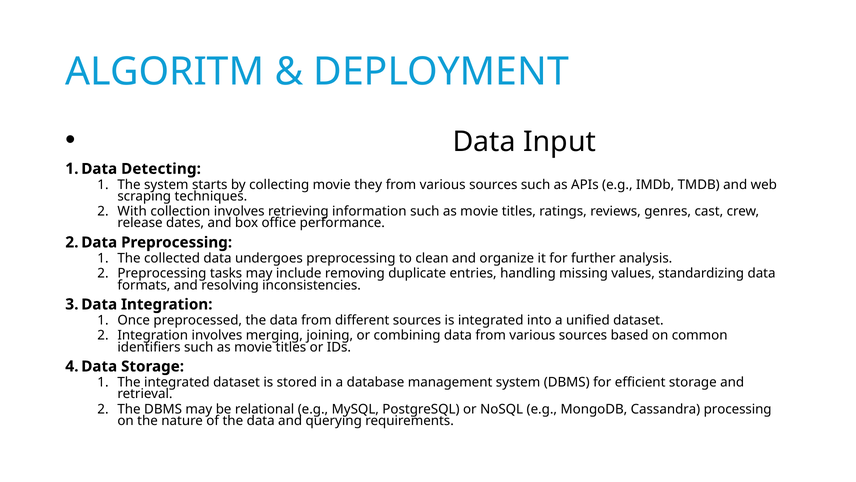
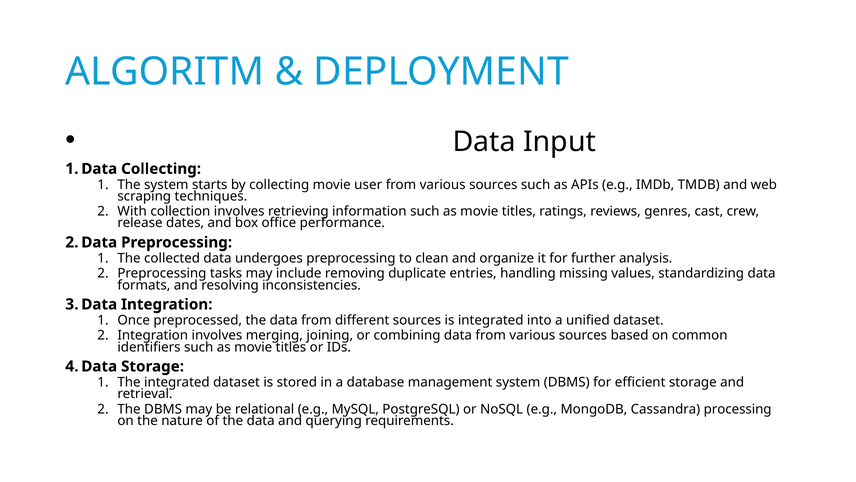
Detecting: Detecting -> Collecting (161, 169)
they: they -> user (368, 185)
